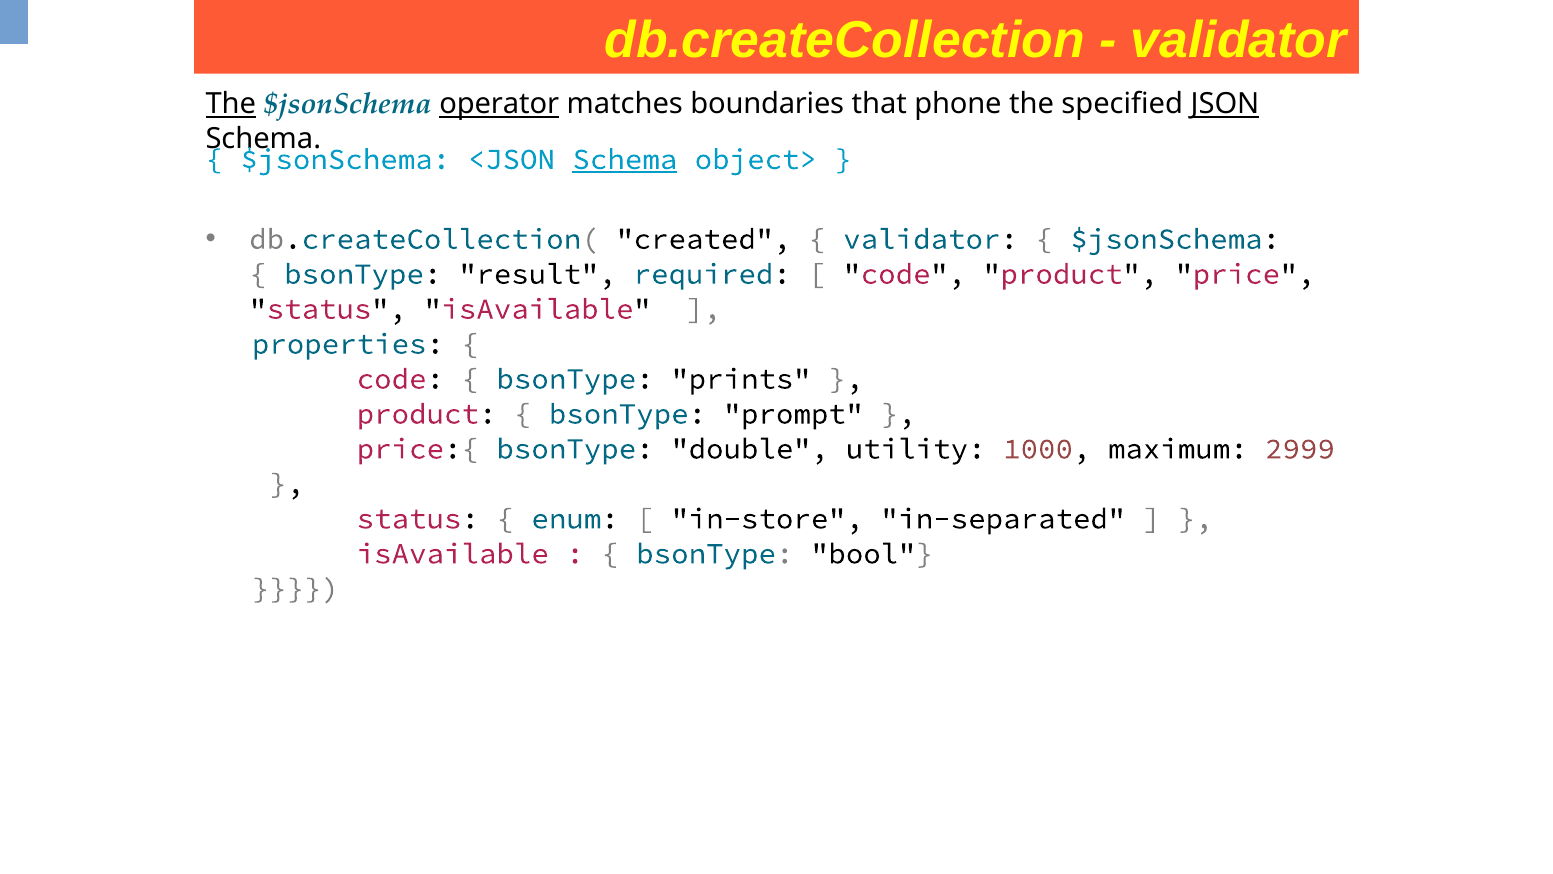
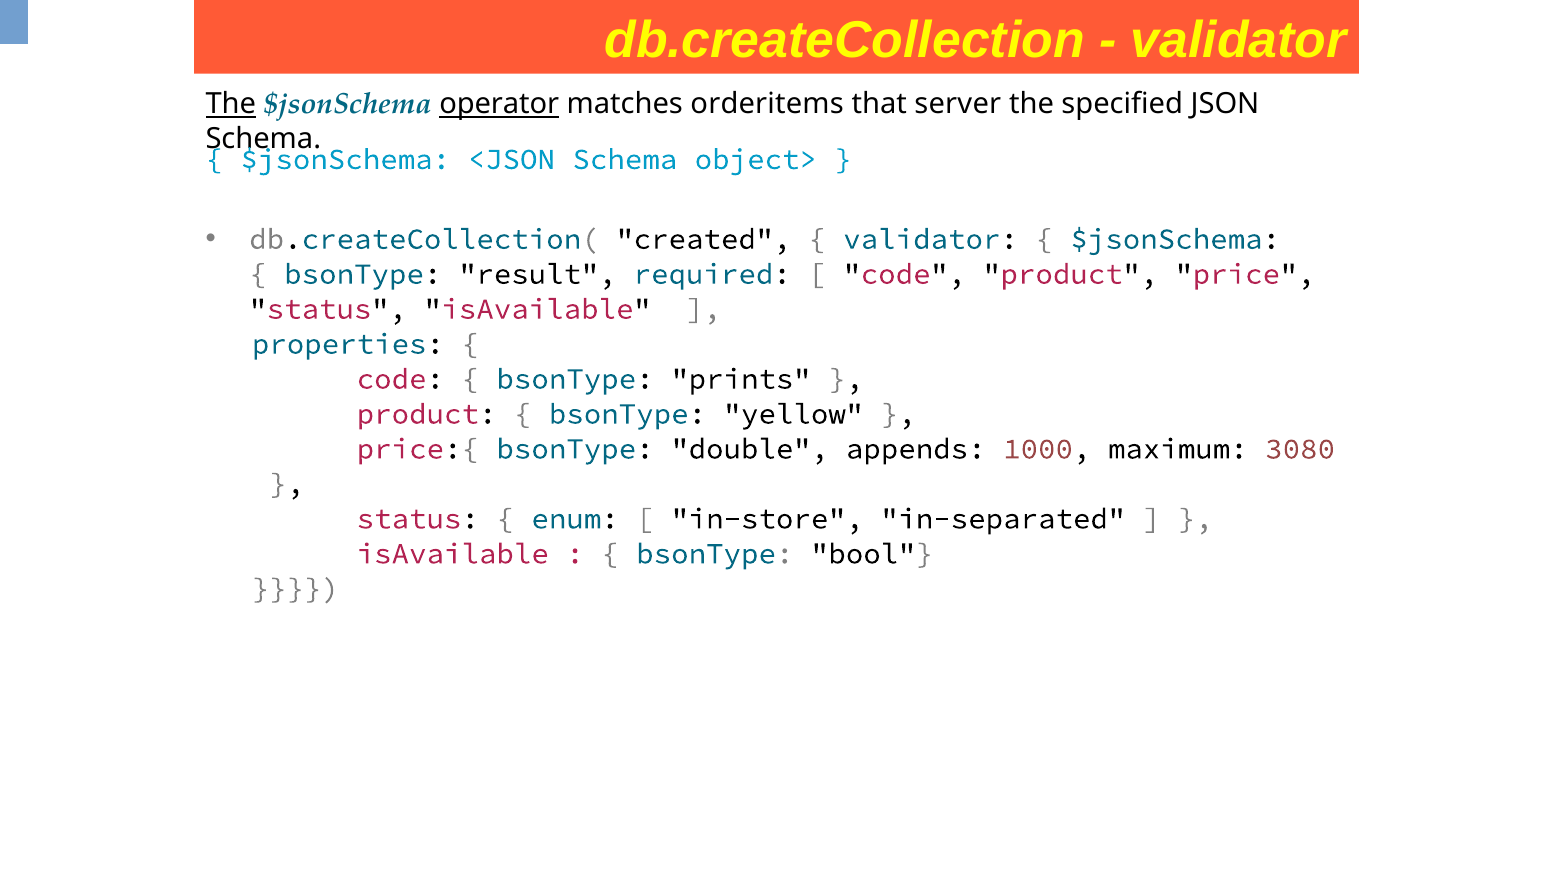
boundaries: boundaries -> orderitems (767, 104)
phone: phone -> server (958, 104)
JSON underline: present -> none (1225, 104)
Schema underline: present -> none (625, 159)
prompt: prompt -> yellow (793, 414)
utility: utility -> appends (916, 449)
2999: 2999 -> 3080 (1300, 449)
